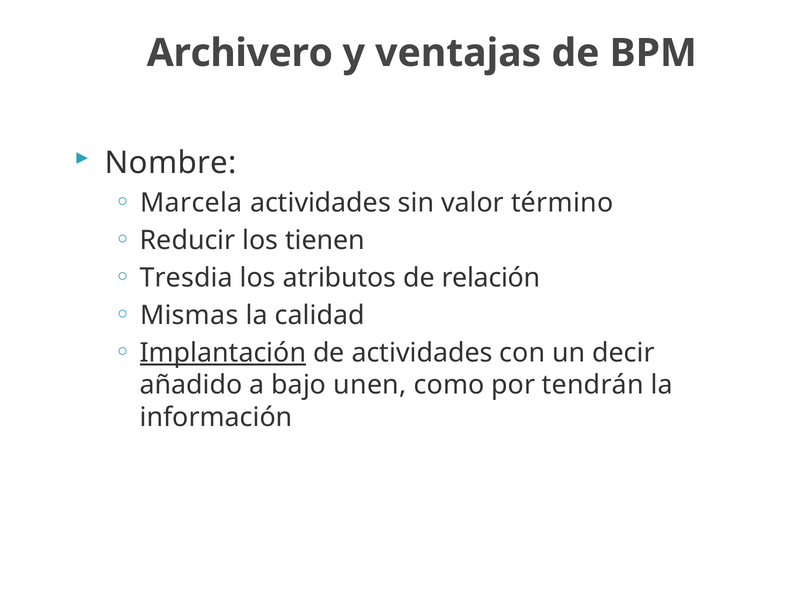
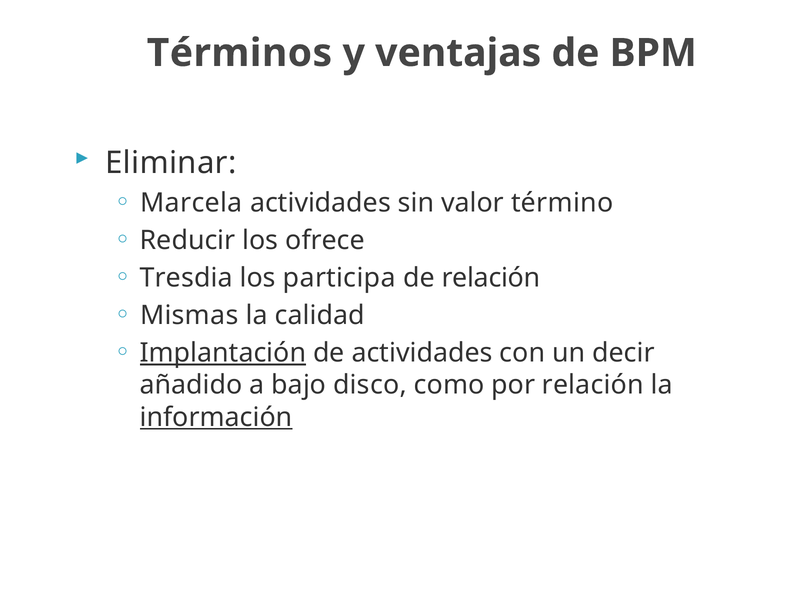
Archivero: Archivero -> Términos (239, 53)
Nombre: Nombre -> Eliminar (171, 163)
tienen: tienen -> ofrece (325, 240)
atributos: atributos -> participa (339, 278)
unen: unen -> disco (370, 385)
por tendrán: tendrán -> relación (593, 385)
información underline: none -> present (216, 417)
